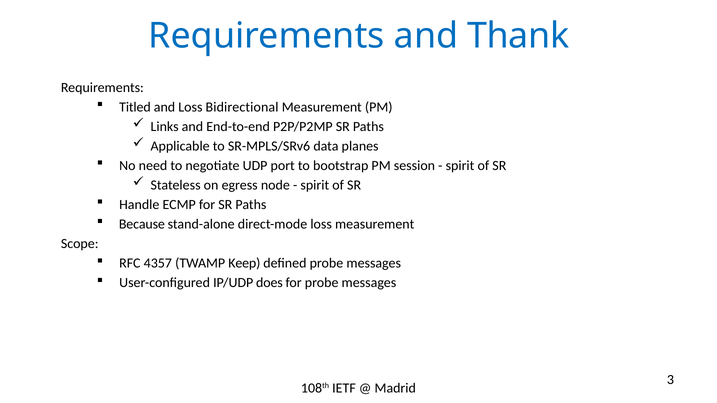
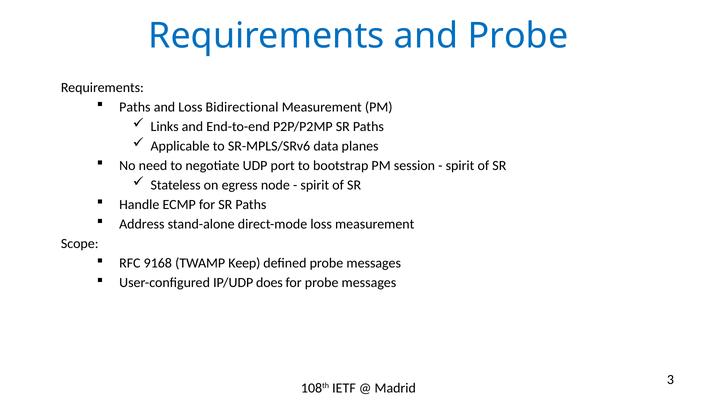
and Thank: Thank -> Probe (518, 36)
Titled: Titled -> Paths (135, 107)
Because: Because -> Address (142, 224)
4357: 4357 -> 9168 (158, 263)
